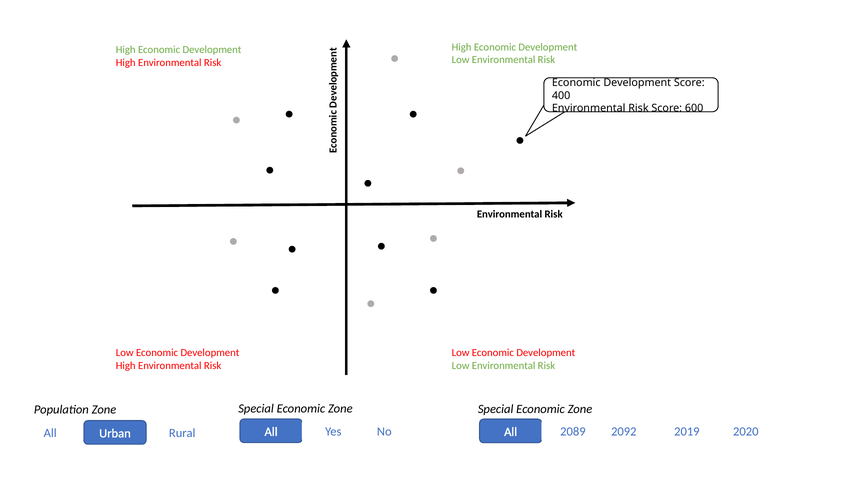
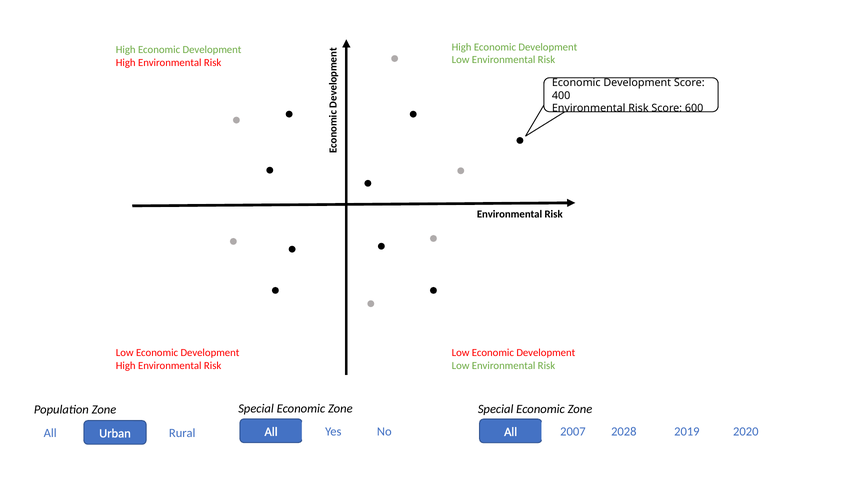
2092: 2092 -> 2028 (624, 432)
2089: 2089 -> 2007 (573, 432)
